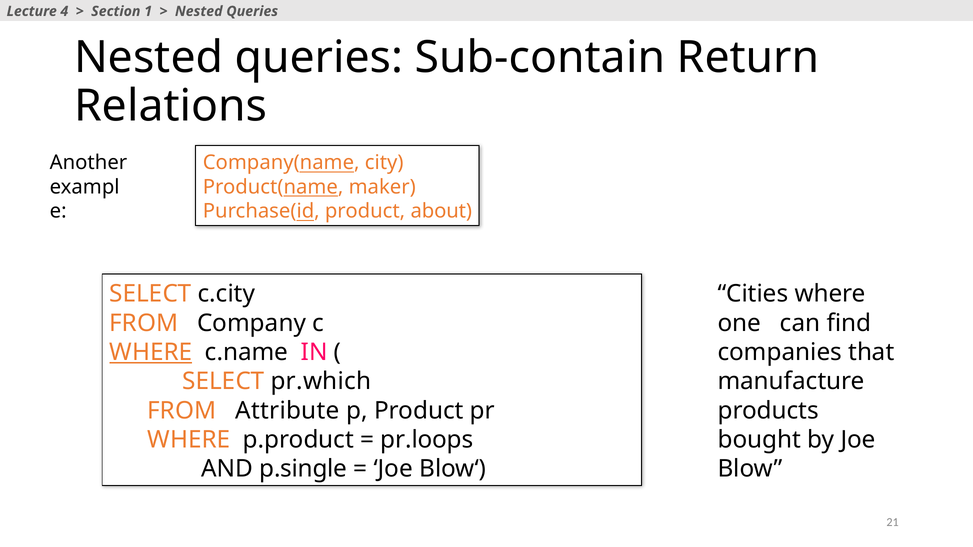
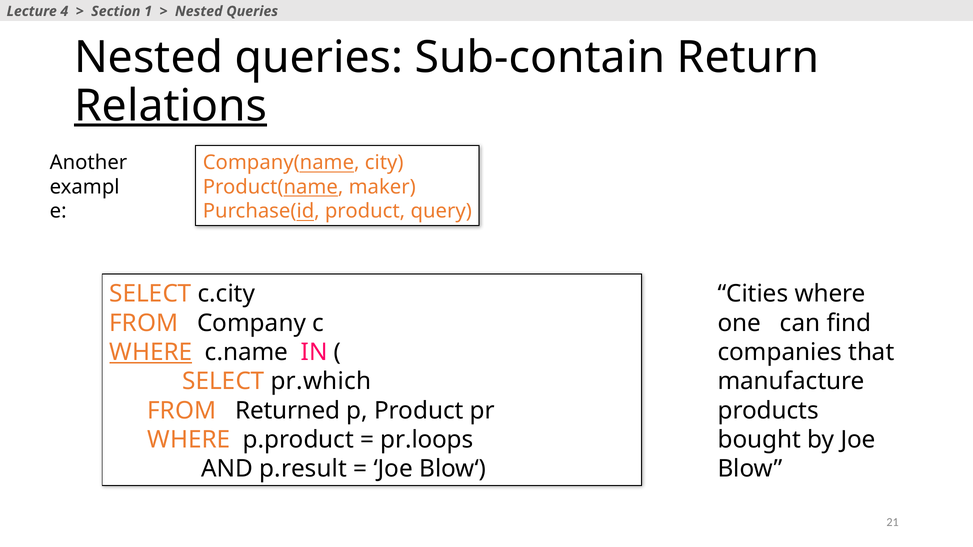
Relations underline: none -> present (171, 106)
about: about -> query (441, 211)
Attribute: Attribute -> Returned (288, 411)
p.single: p.single -> p.result (303, 469)
